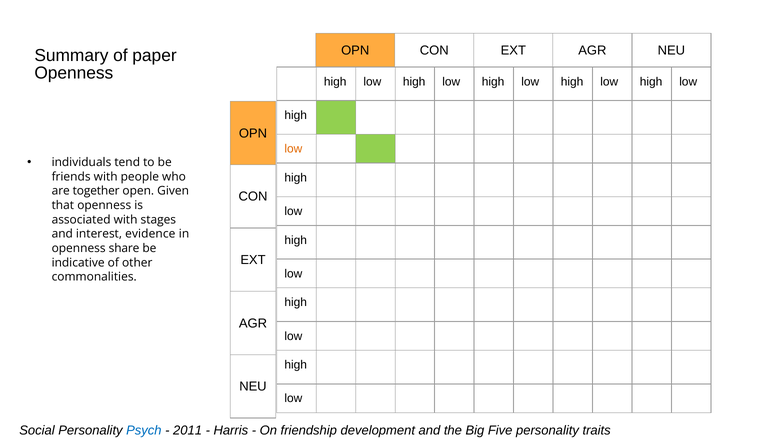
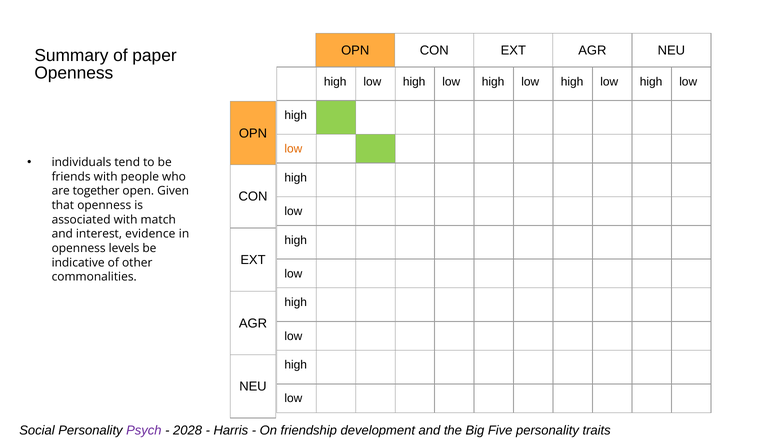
stages: stages -> match (158, 220)
share: share -> levels (124, 248)
Psych colour: blue -> purple (144, 431)
2011: 2011 -> 2028 (188, 431)
